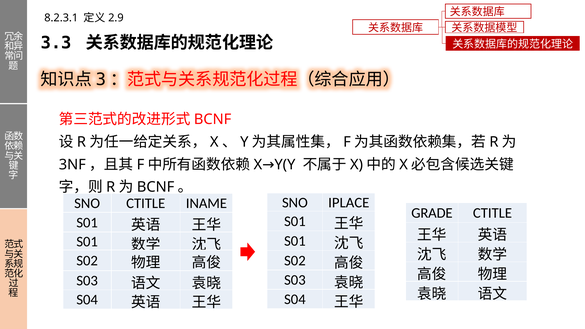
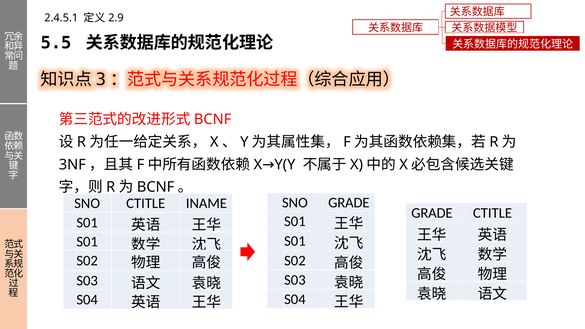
8.2.3.1: 8.2.3.1 -> 2.4.5.1 (61, 18)
3.3: 3.3 -> 5.5 (56, 43)
SNO IPLACE: IPLACE -> GRADE (349, 203)
